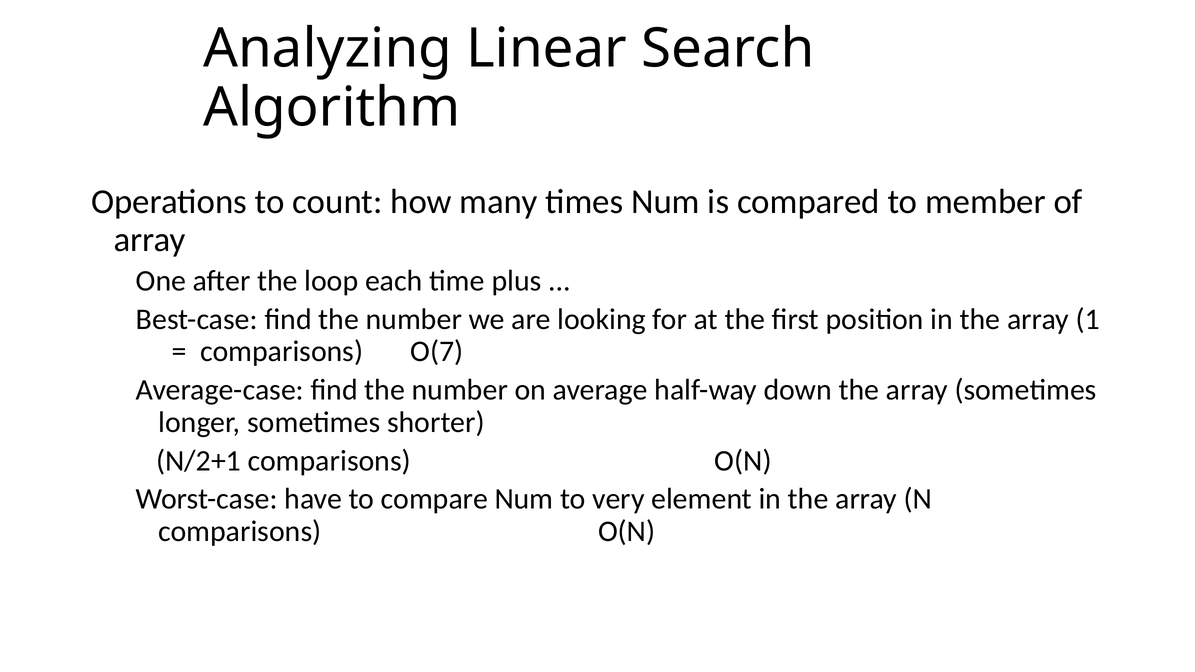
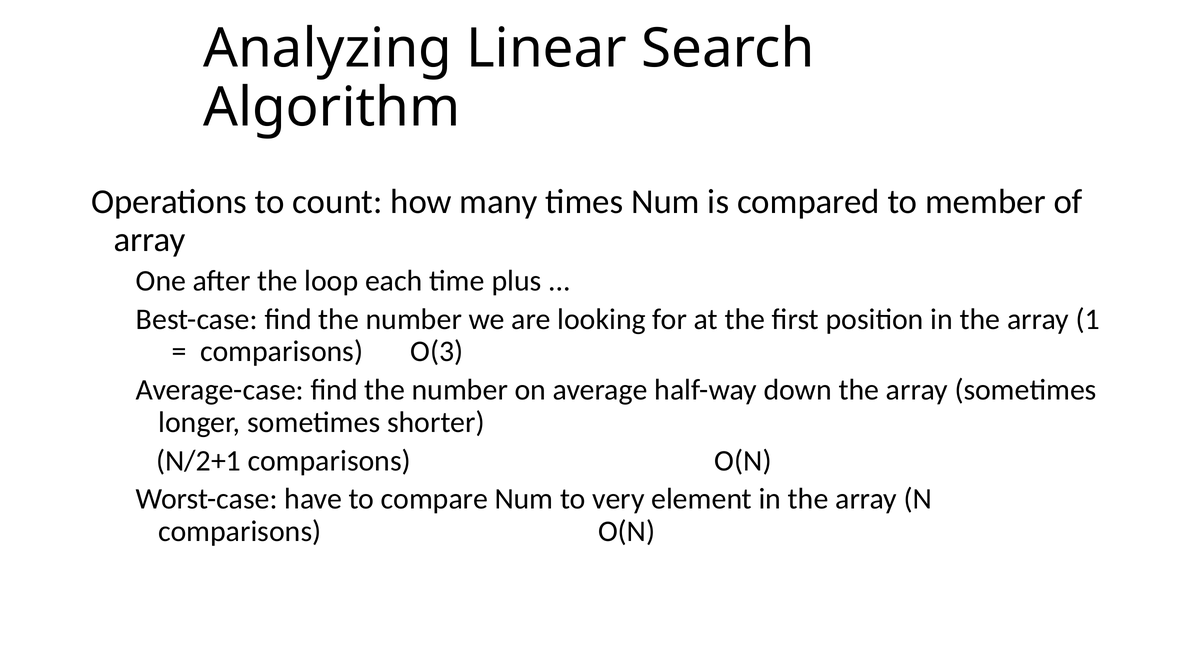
O(7: O(7 -> O(3 (437, 352)
